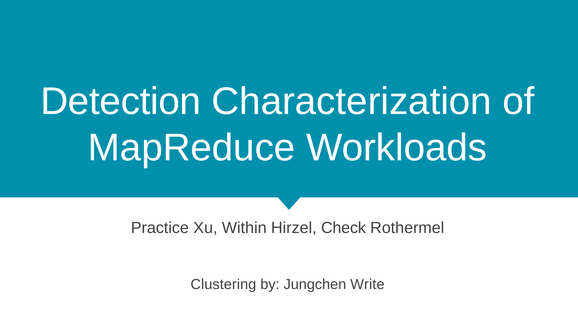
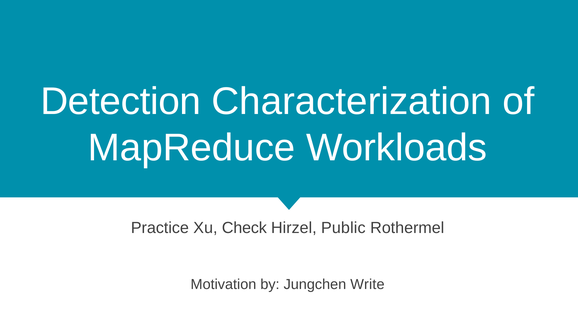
Within: Within -> Check (244, 228)
Check: Check -> Public (343, 228)
Clustering: Clustering -> Motivation (223, 285)
